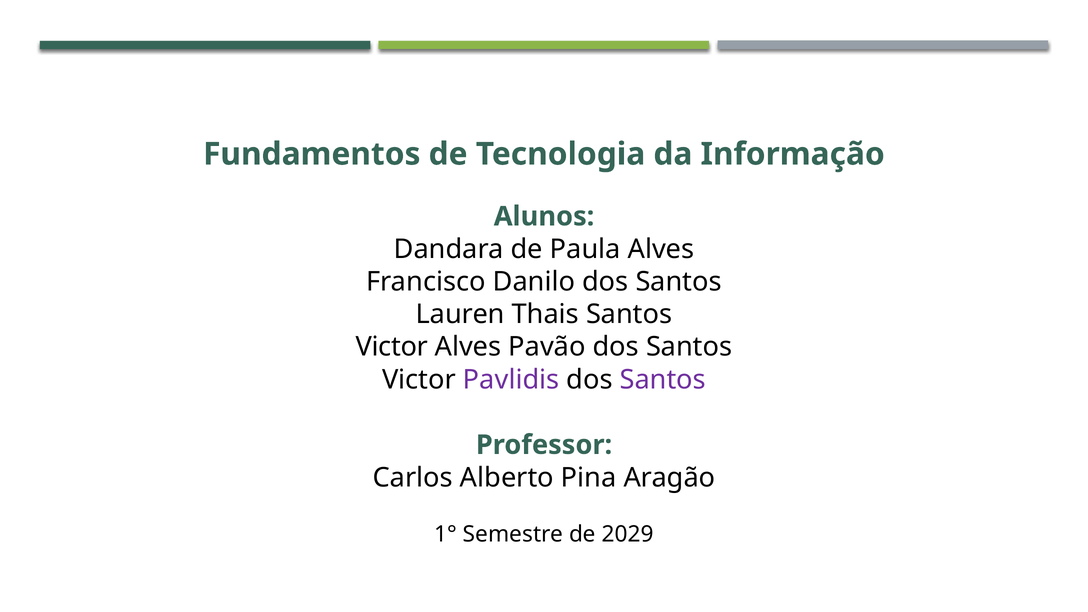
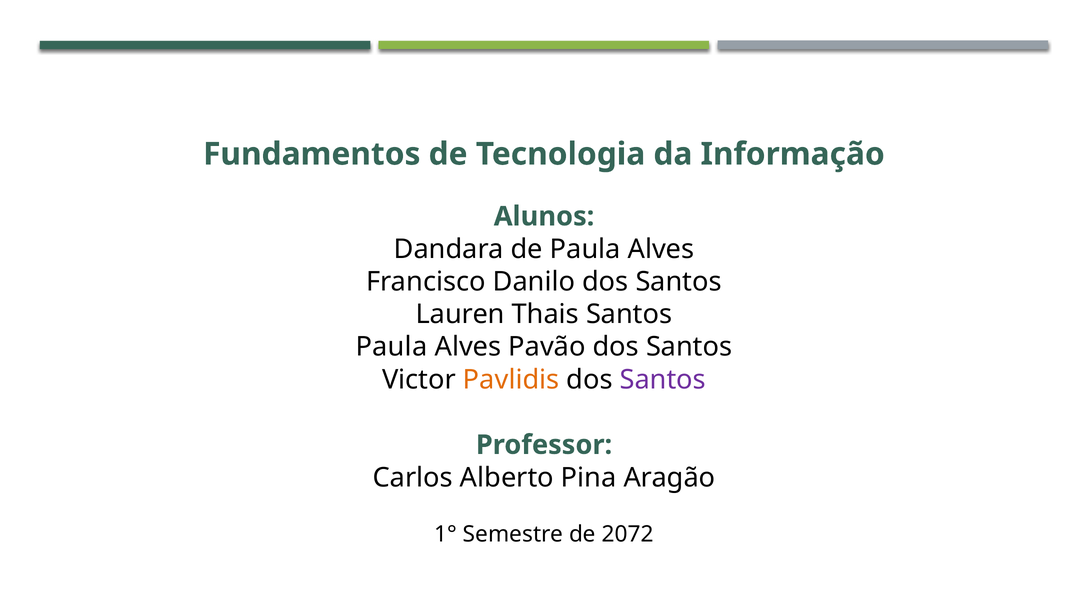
Victor: Victor -> Paula (392, 347)
Pavlidis colour: purple -> orange (511, 380)
2029: 2029 -> 2072 (628, 534)
